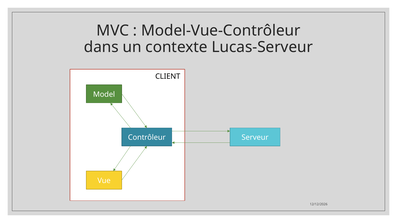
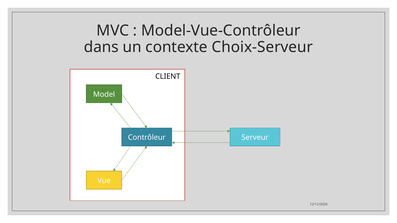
Lucas-Serveur: Lucas-Serveur -> Choix-Serveur (262, 47)
